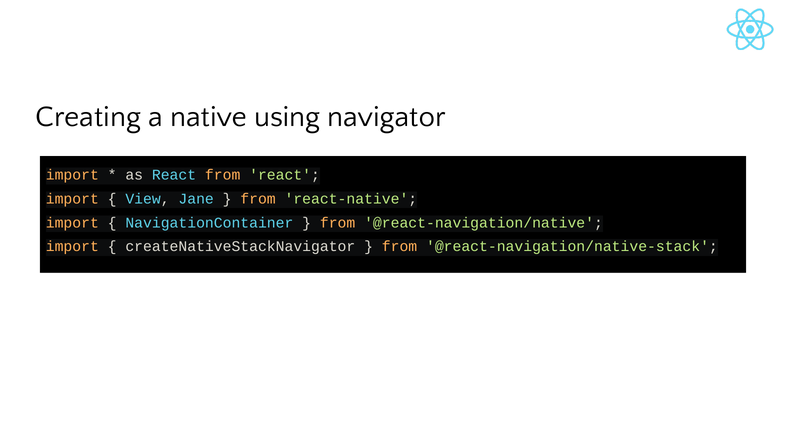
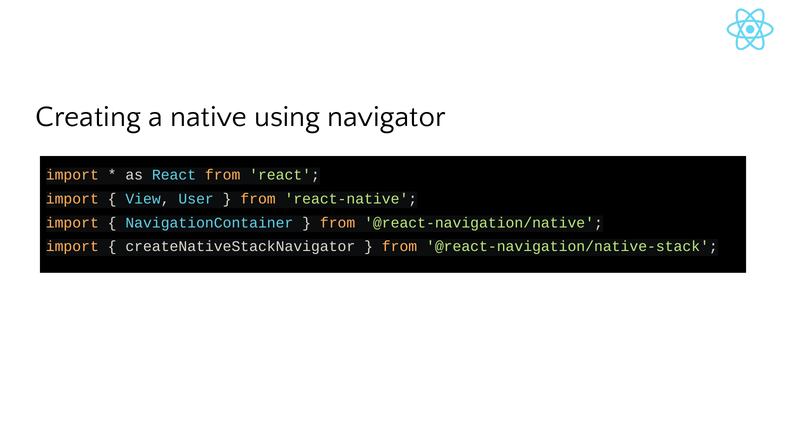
Jane: Jane -> User (196, 199)
